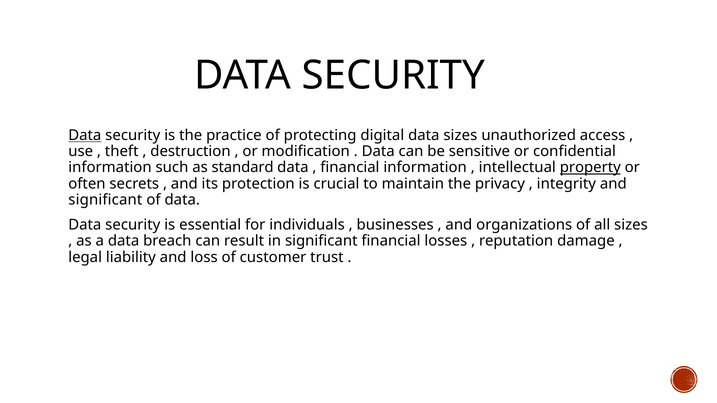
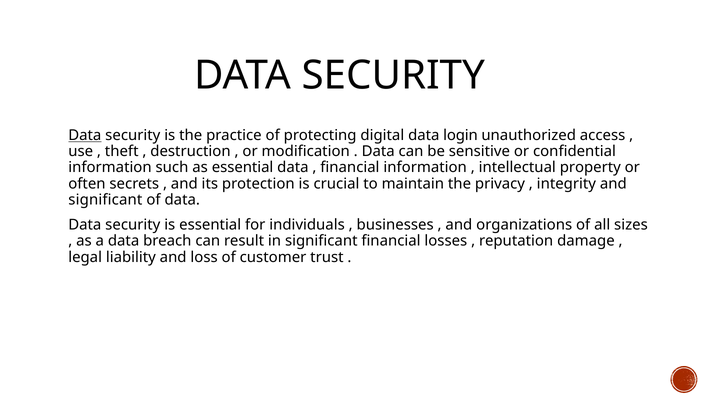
data sizes: sizes -> login (460, 135)
as standard: standard -> essential (243, 168)
property underline: present -> none (590, 168)
